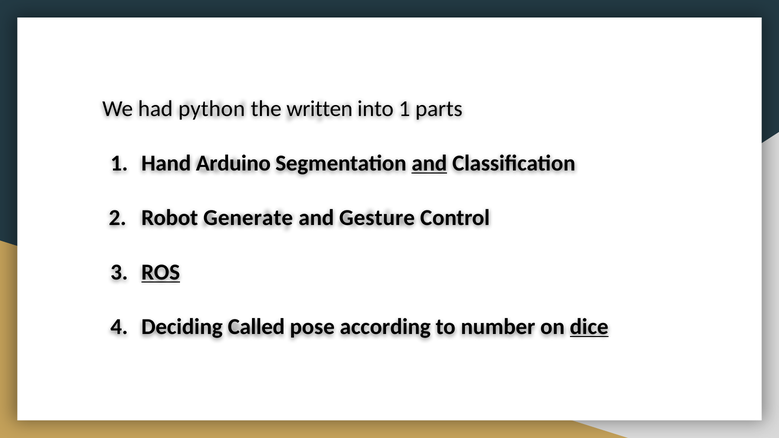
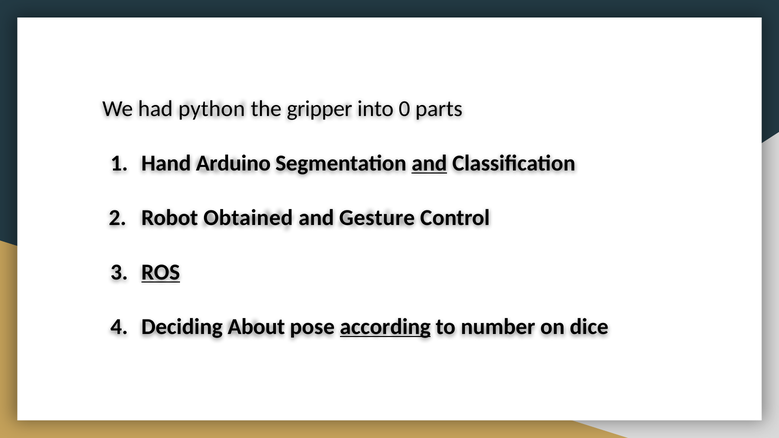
written: written -> gripper (320, 109)
into 1: 1 -> 0 (404, 109)
Generate: Generate -> Obtained (248, 218)
Called: Called -> About (256, 327)
according underline: none -> present (385, 327)
dice underline: present -> none (589, 327)
